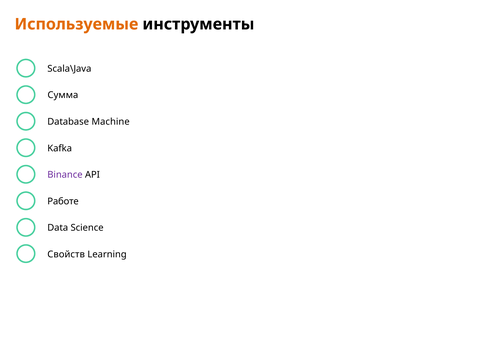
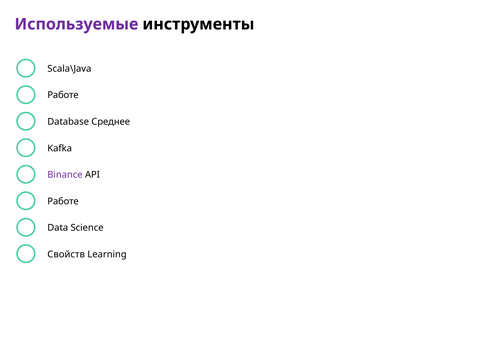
Используемые colour: orange -> purple (76, 24)
Сумма: Сумма -> Работе (63, 95)
Machine: Machine -> Среднее (111, 122)
